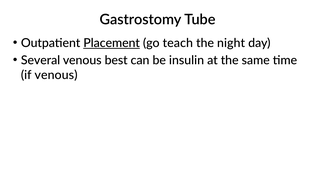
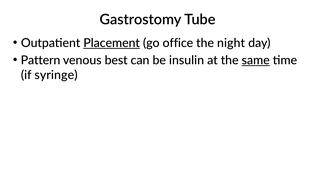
teach: teach -> office (178, 43)
Several: Several -> Pattern (41, 60)
same underline: none -> present (256, 60)
if venous: venous -> syringe (56, 75)
